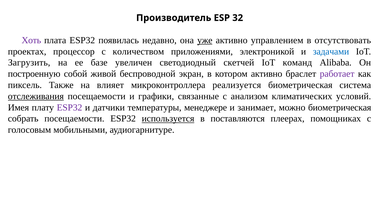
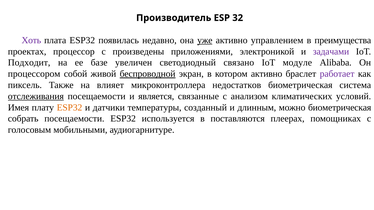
отсутствовать: отсутствовать -> преимущества (343, 40)
количеством: количеством -> произведены (138, 52)
задачами colour: blue -> purple (331, 52)
Загрузить: Загрузить -> Подходит (29, 63)
скетчей: скетчей -> связано (239, 63)
команд: команд -> модуле (297, 63)
построенную: построенную -> процессором (34, 74)
беспроводной underline: none -> present (148, 74)
реализуется: реализуется -> недостатков (237, 85)
графики: графики -> является (156, 96)
ESP32 colour: purple -> orange (70, 108)
менеджере: менеджере -> созданный (206, 108)
занимает: занимает -> длинным (257, 108)
используется underline: present -> none (168, 119)
